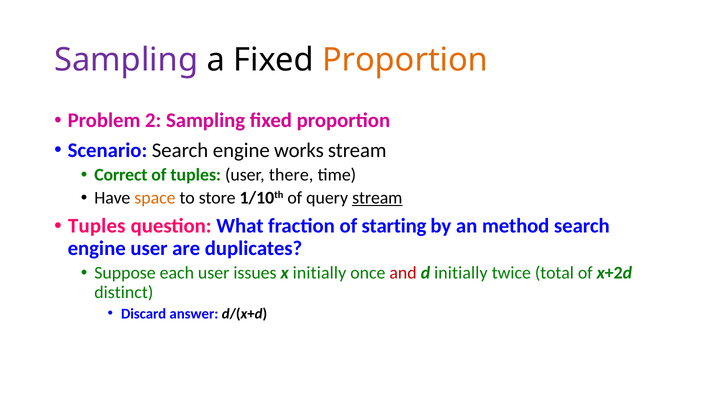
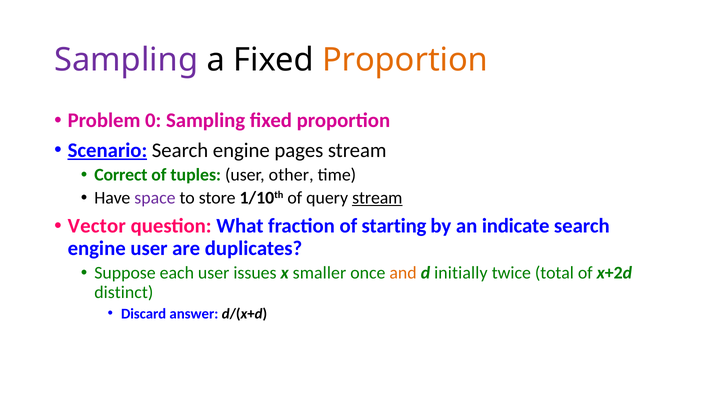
2: 2 -> 0 (153, 120)
Scenario underline: none -> present (107, 150)
works: works -> pages (299, 150)
there: there -> other (291, 175)
space colour: orange -> purple (155, 198)
Tuples: Tuples -> Vector (97, 226)
method: method -> indicate (516, 226)
x initially: initially -> smaller (319, 273)
and colour: red -> orange (403, 273)
